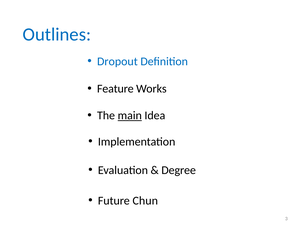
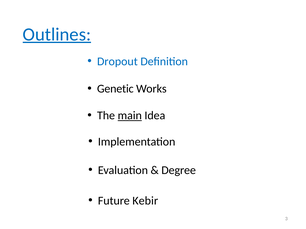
Outlines underline: none -> present (57, 34)
Feature: Feature -> Genetic (115, 89)
Chun: Chun -> Kebir (145, 201)
